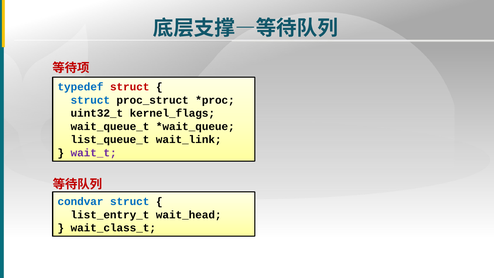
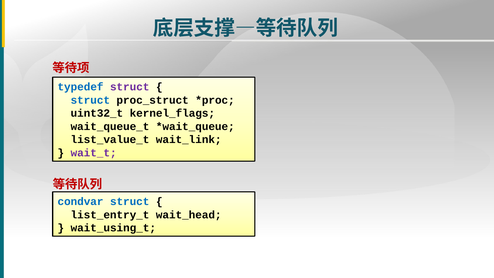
struct colour: red -> purple (130, 87)
list_queue_t: list_queue_t -> list_value_t (110, 140)
wait_class_t: wait_class_t -> wait_using_t (113, 228)
